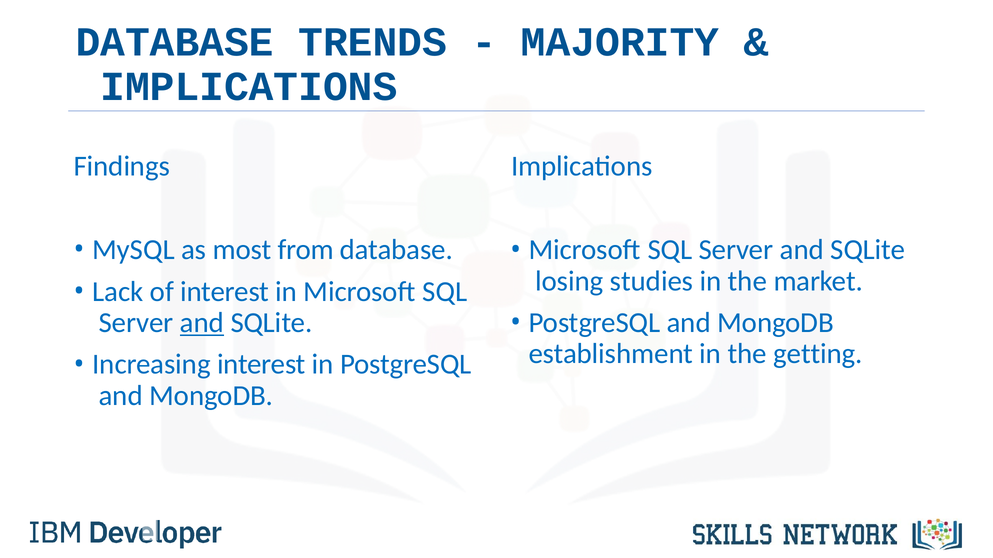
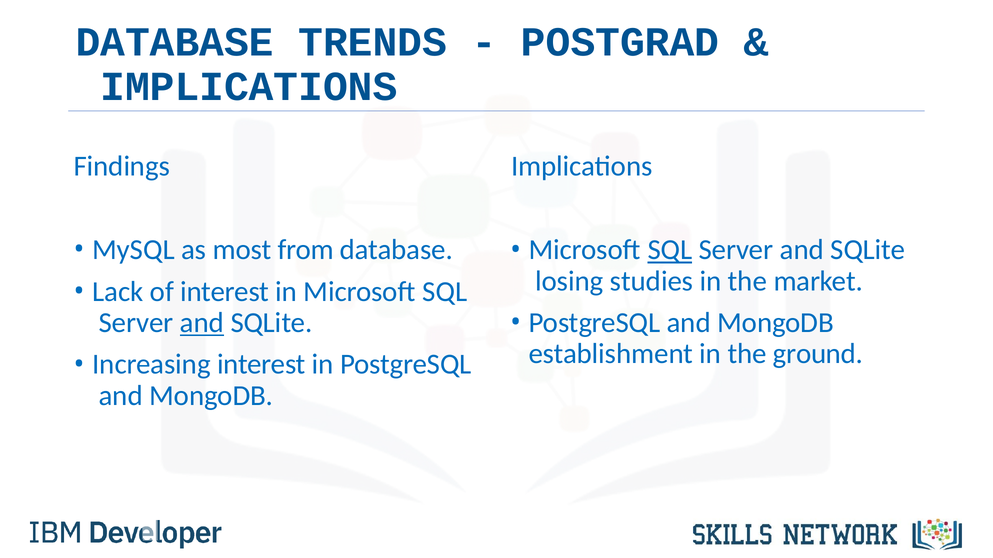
MAJORITY: MAJORITY -> POSTGRAD (620, 42)
SQL underline: none -> present (670, 250)
getting: getting -> ground (818, 354)
